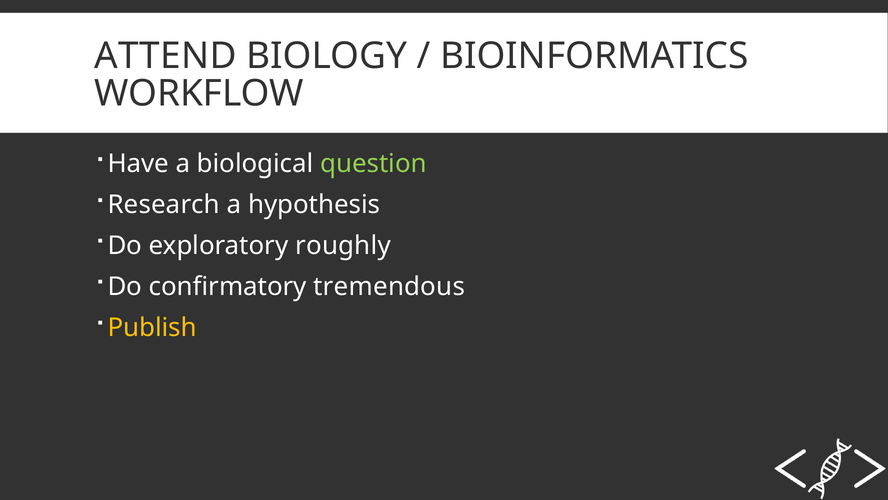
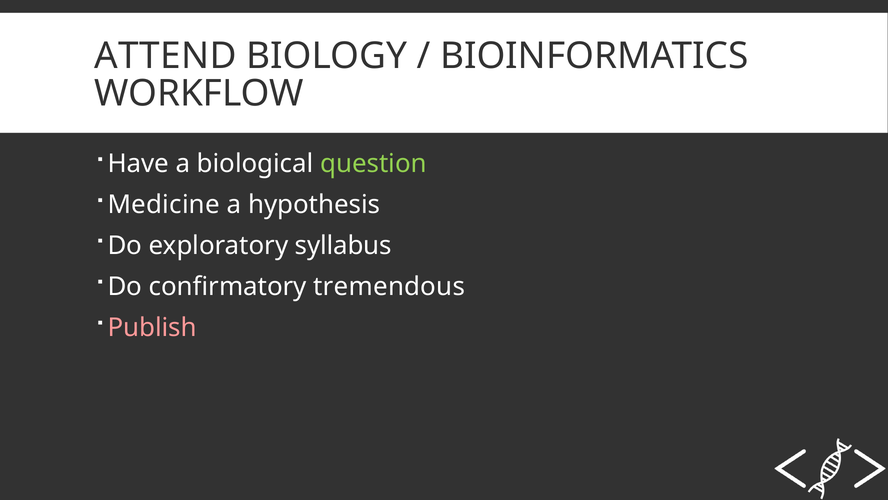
Research: Research -> Medicine (164, 205)
roughly: roughly -> syllabus (343, 245)
Publish colour: yellow -> pink (152, 327)
